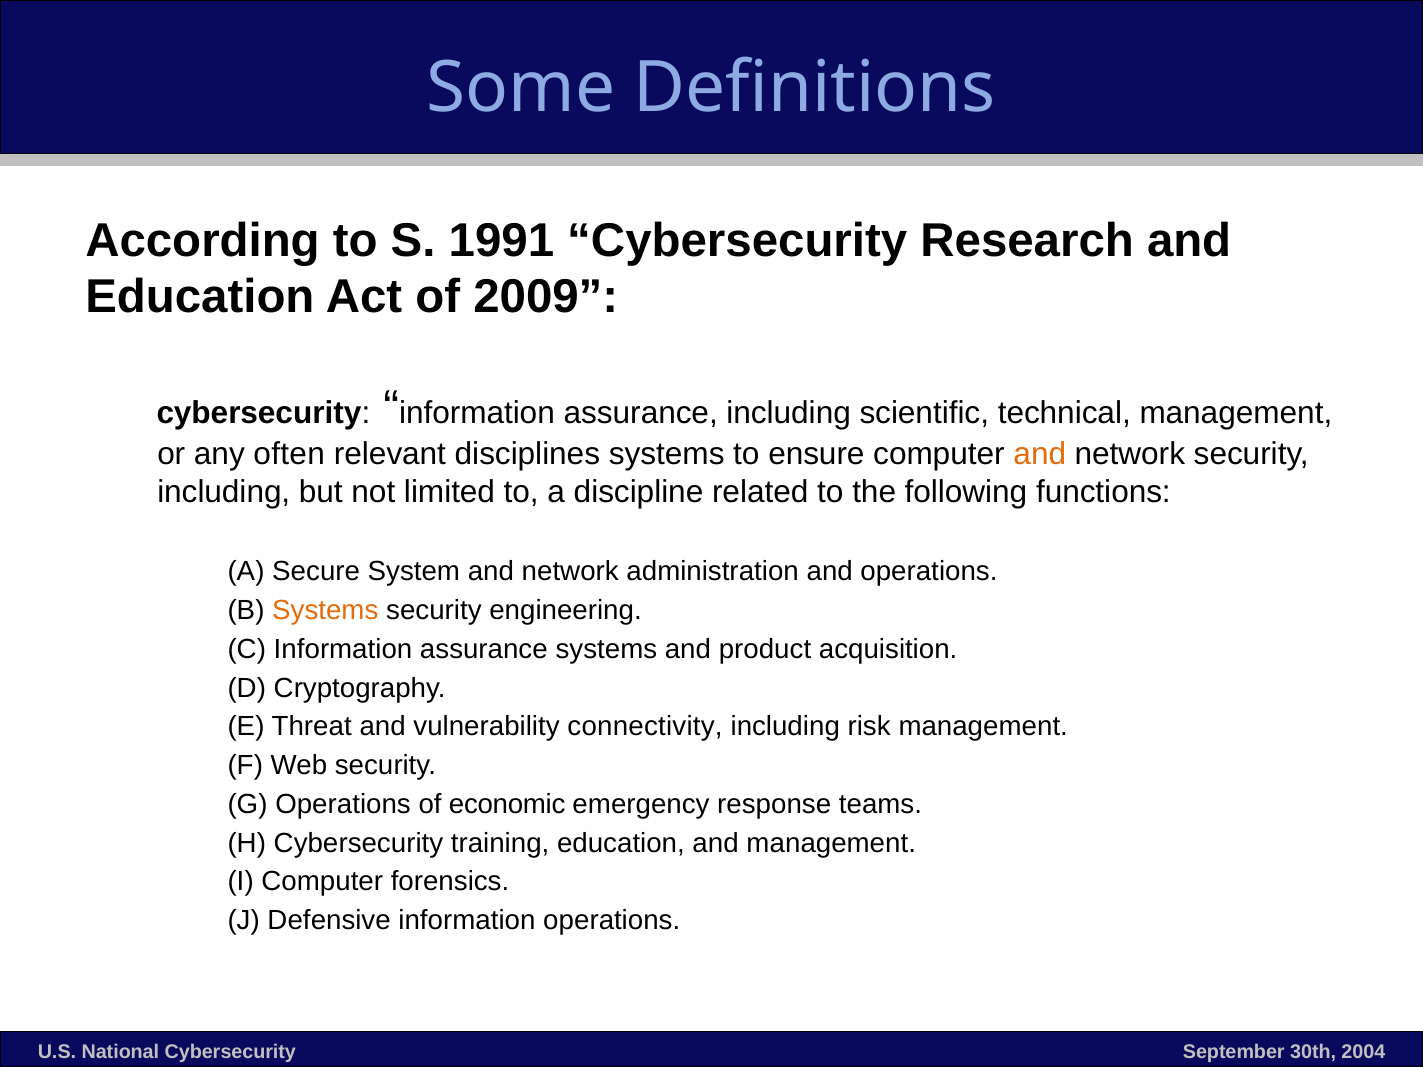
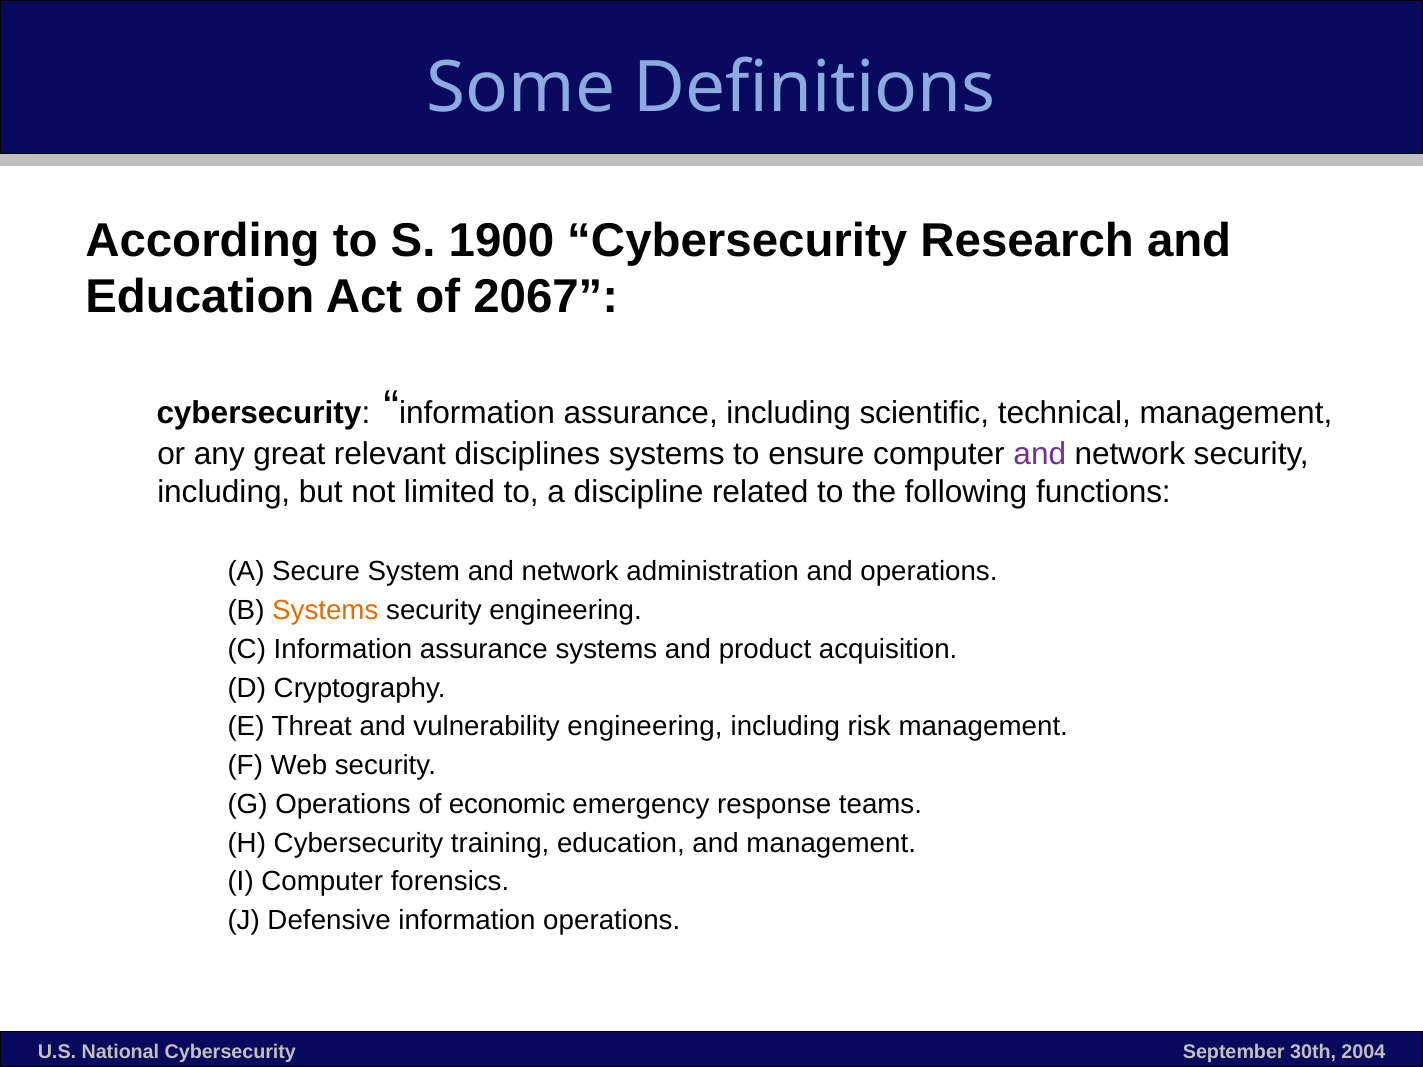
1991: 1991 -> 1900 (501, 240)
2009: 2009 -> 2067 (546, 297)
often: often -> great (289, 454)
and colour: orange -> purple (1040, 454)
vulnerability connectivity: connectivity -> engineering (645, 727)
